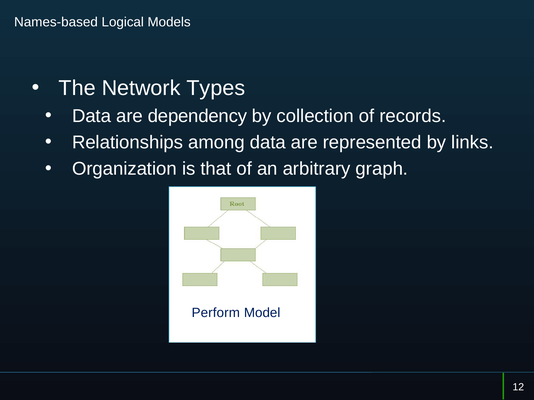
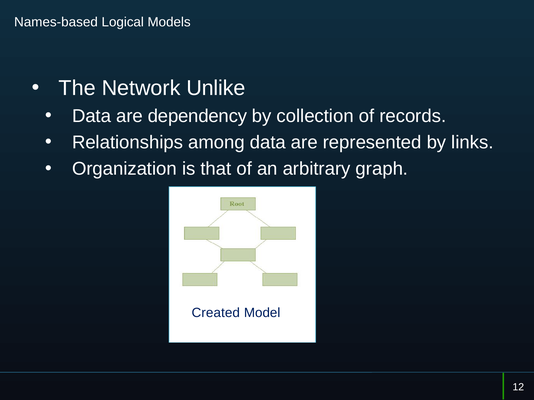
Types: Types -> Unlike (216, 88)
Perform: Perform -> Created (216, 313)
